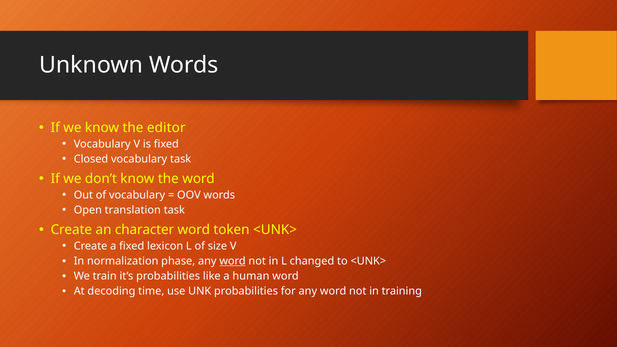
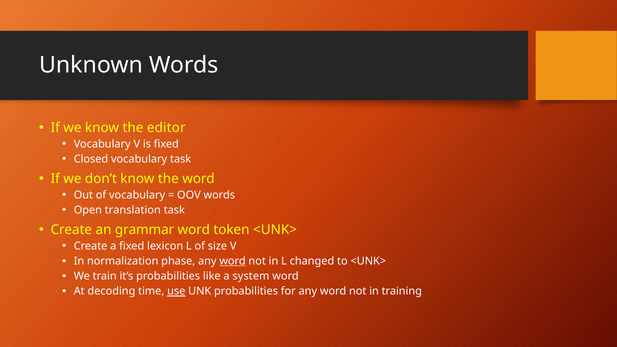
character: character -> grammar (145, 230)
human: human -> system (251, 276)
use underline: none -> present (176, 291)
